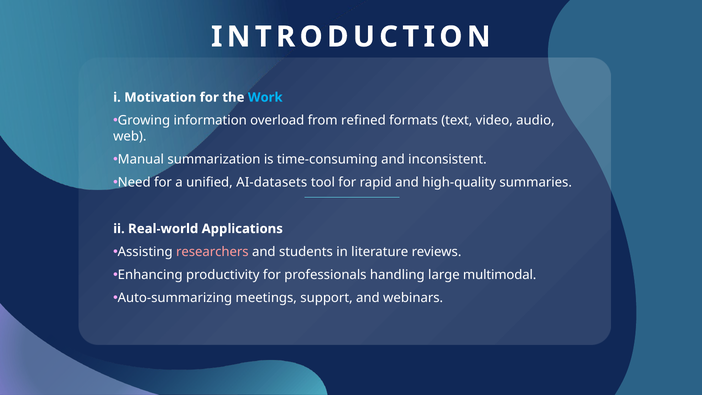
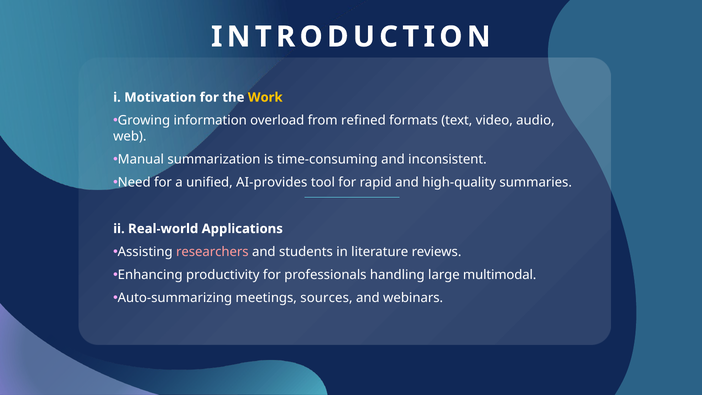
Work colour: light blue -> yellow (265, 97)
AI-datasets: AI-datasets -> AI-provides (272, 182)
support: support -> sources (326, 298)
